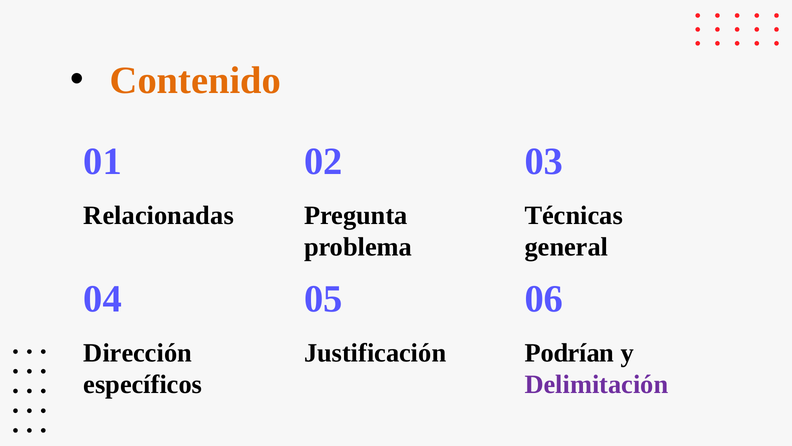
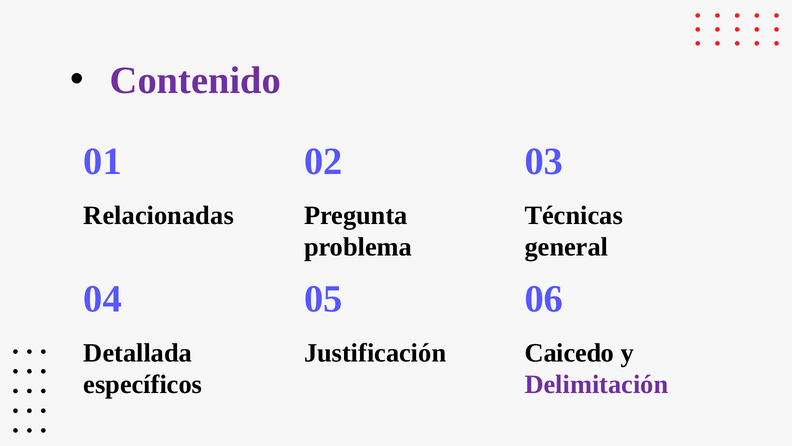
Contenido colour: orange -> purple (195, 80)
Dirección: Dirección -> Detallada (138, 352)
Podrían: Podrían -> Caicedo (569, 352)
